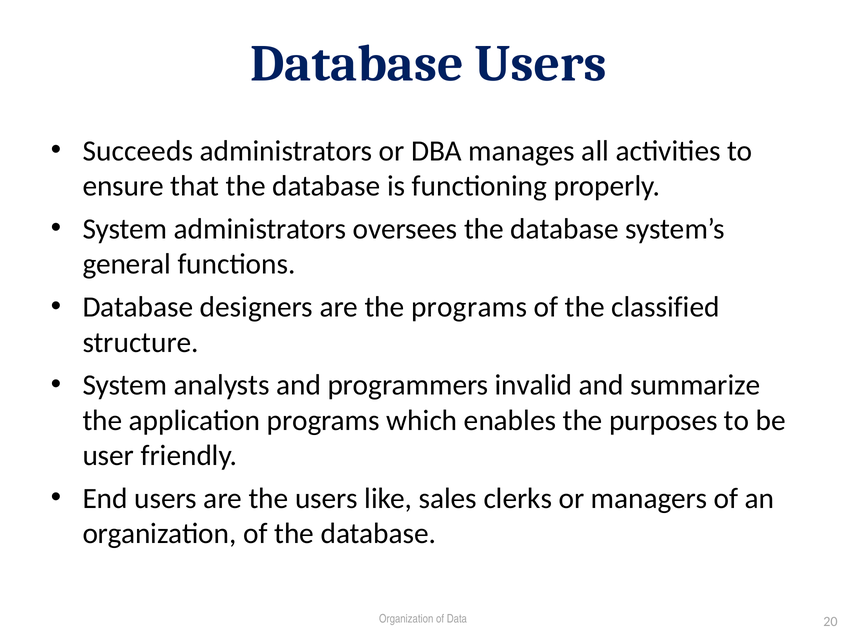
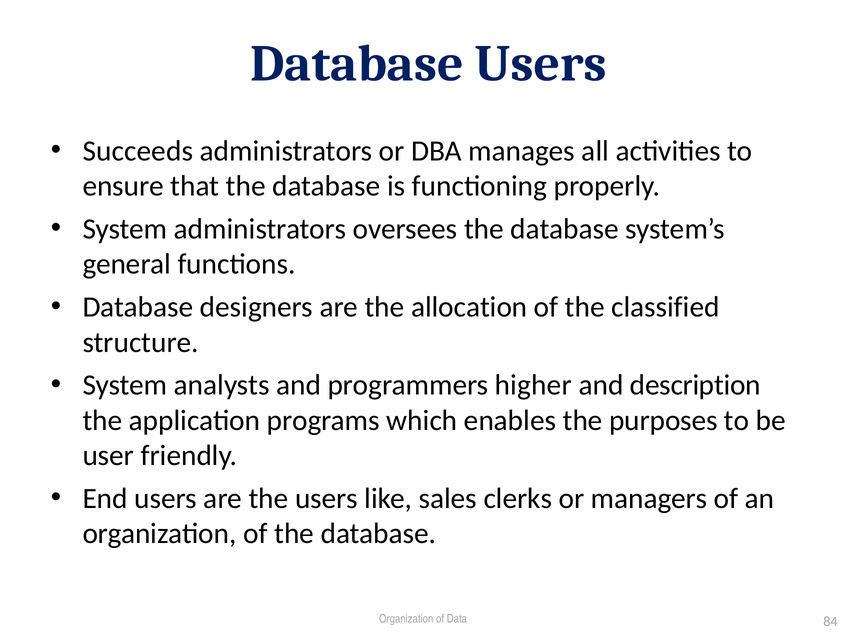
the programs: programs -> allocation (469, 307)
invalid: invalid -> higher (533, 385)
summarize: summarize -> description (695, 385)
20: 20 -> 84 (830, 621)
